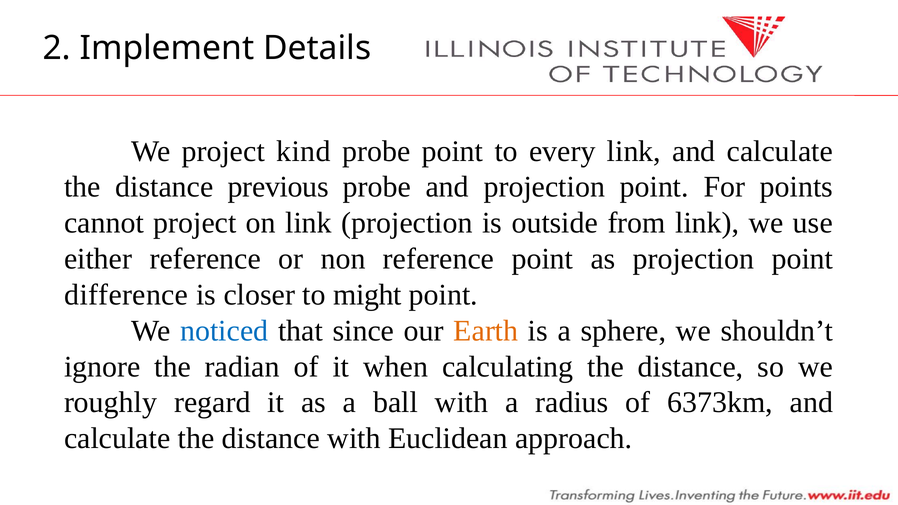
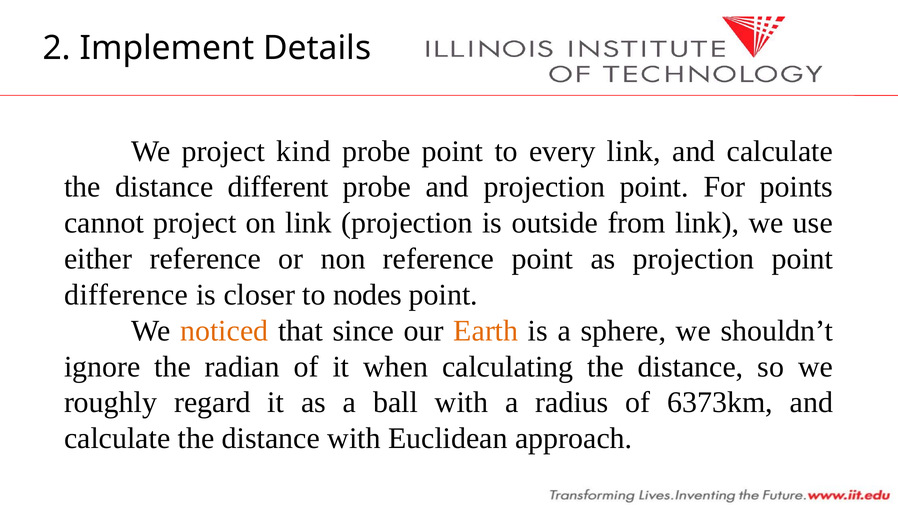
previous: previous -> different (278, 187)
might: might -> nodes (367, 295)
noticed colour: blue -> orange (224, 331)
